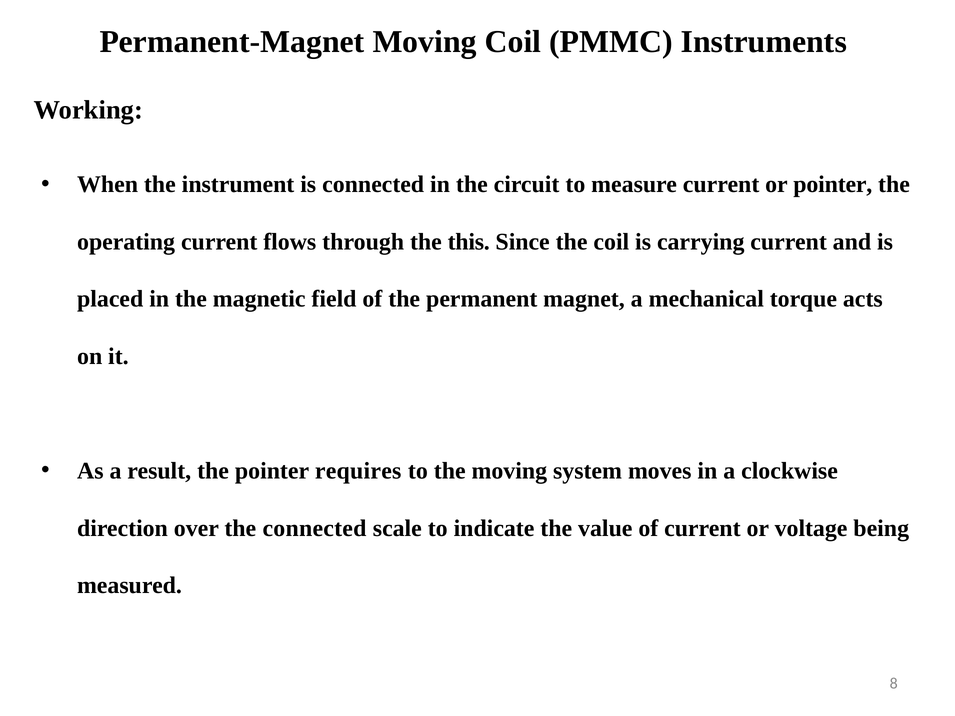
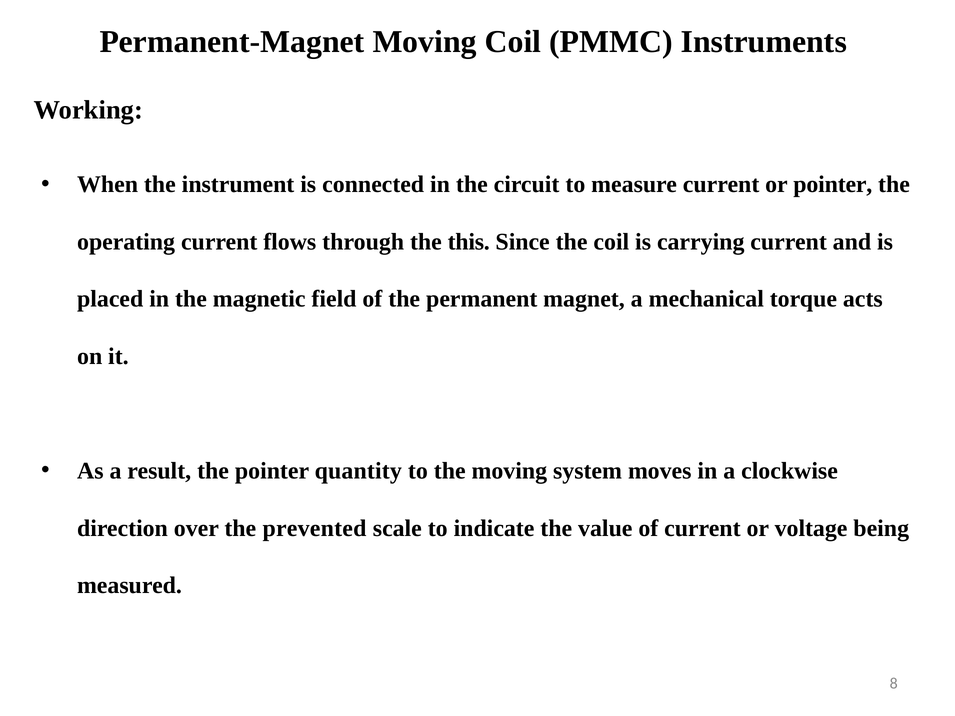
requires: requires -> quantity (358, 471)
the connected: connected -> prevented (314, 528)
